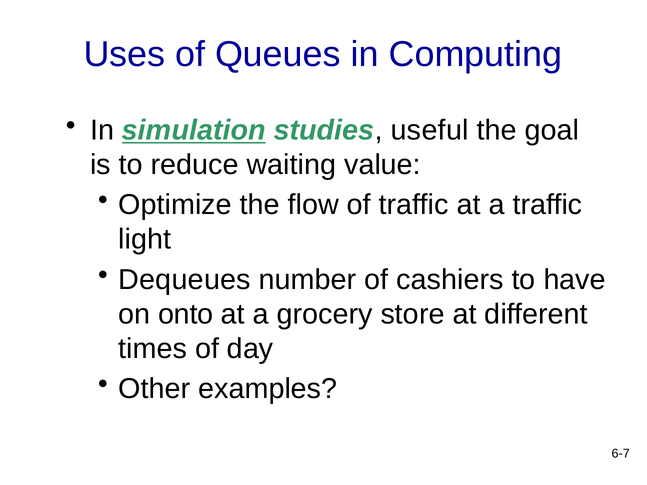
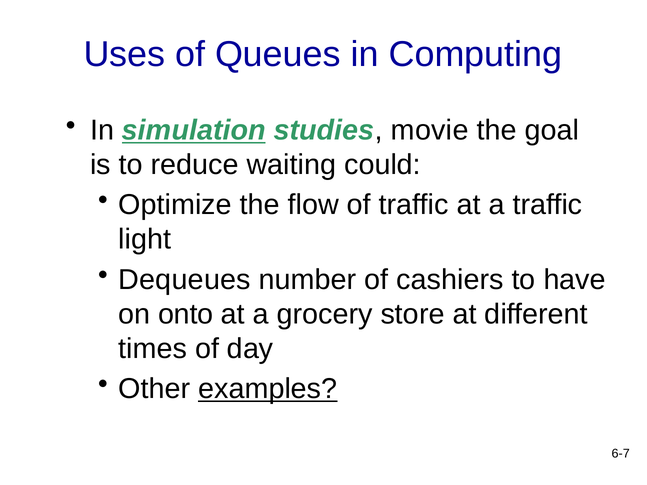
useful: useful -> movie (430, 130)
value: value -> could (383, 165)
examples underline: none -> present (268, 389)
